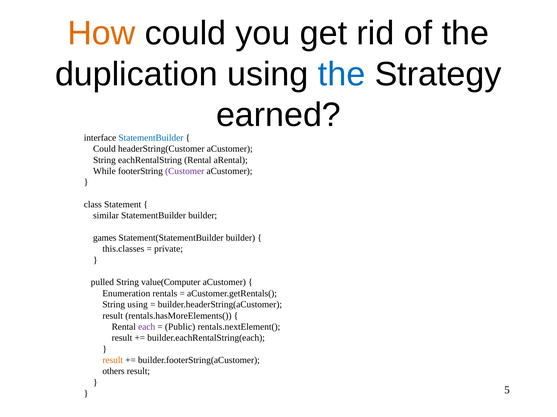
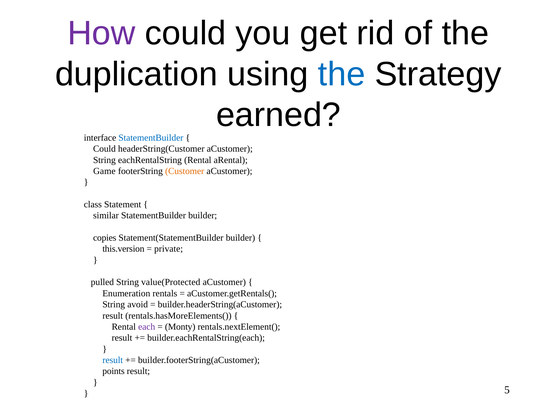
How colour: orange -> purple (101, 33)
While: While -> Game (104, 171)
Customer colour: purple -> orange (185, 171)
games: games -> copies (105, 238)
this.classes: this.classes -> this.version (123, 249)
value(Computer: value(Computer -> value(Protected (171, 283)
String using: using -> avoid (138, 305)
Public: Public -> Monty (180, 327)
result colour: orange -> blue (113, 361)
others: others -> points (114, 372)
